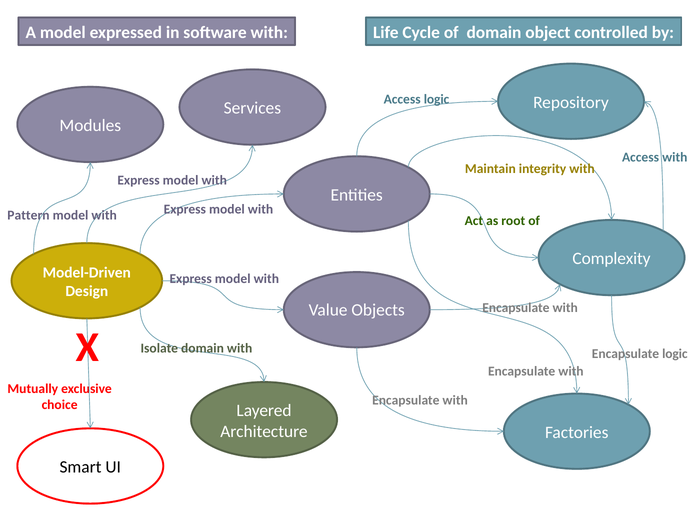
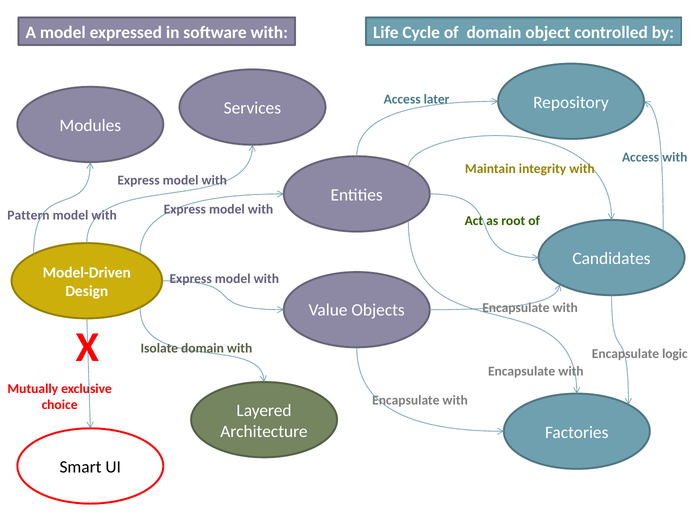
Access logic: logic -> later (437, 99)
Complexity: Complexity -> Candidates (612, 259)
